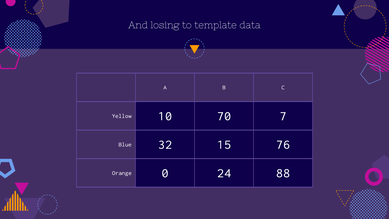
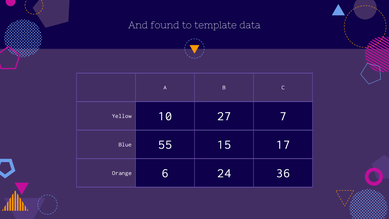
losing: losing -> found (165, 25)
70: 70 -> 27 (224, 116)
32: 32 -> 55 (165, 144)
76: 76 -> 17 (283, 144)
0: 0 -> 6 (165, 173)
88: 88 -> 36 (283, 173)
